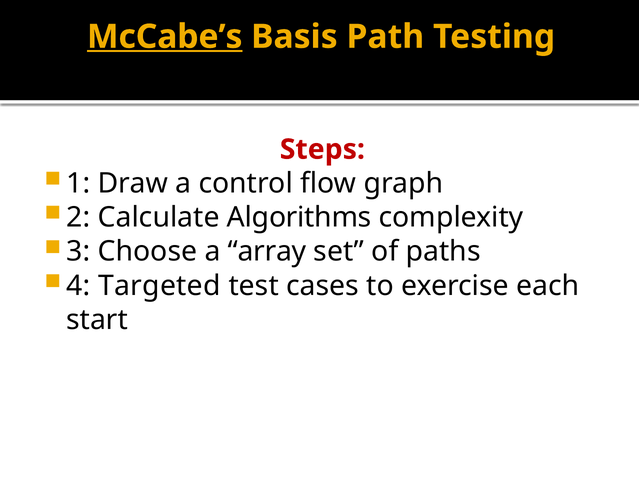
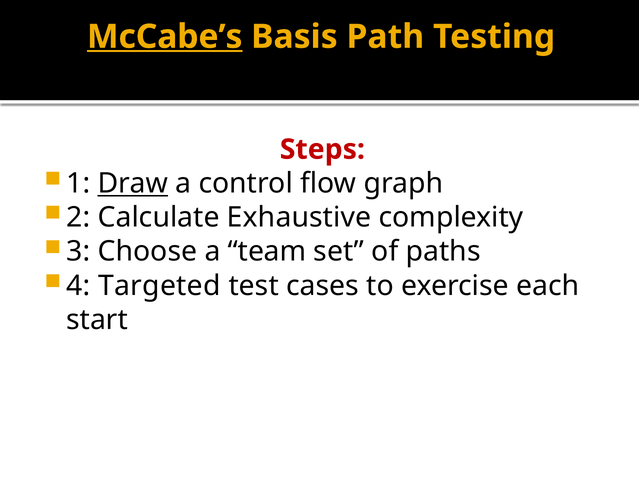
Draw underline: none -> present (133, 184)
Algorithms: Algorithms -> Exhaustive (299, 218)
array: array -> team (267, 252)
